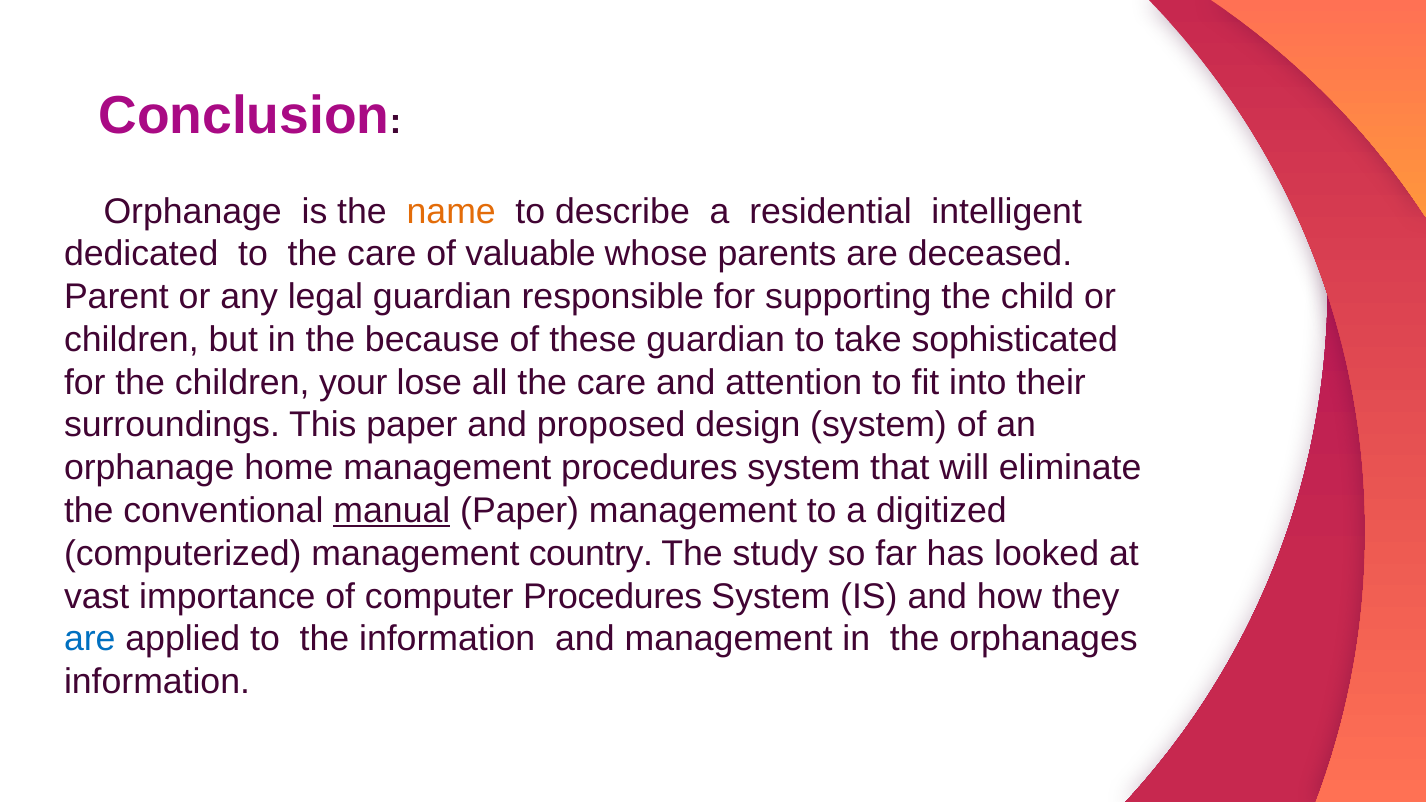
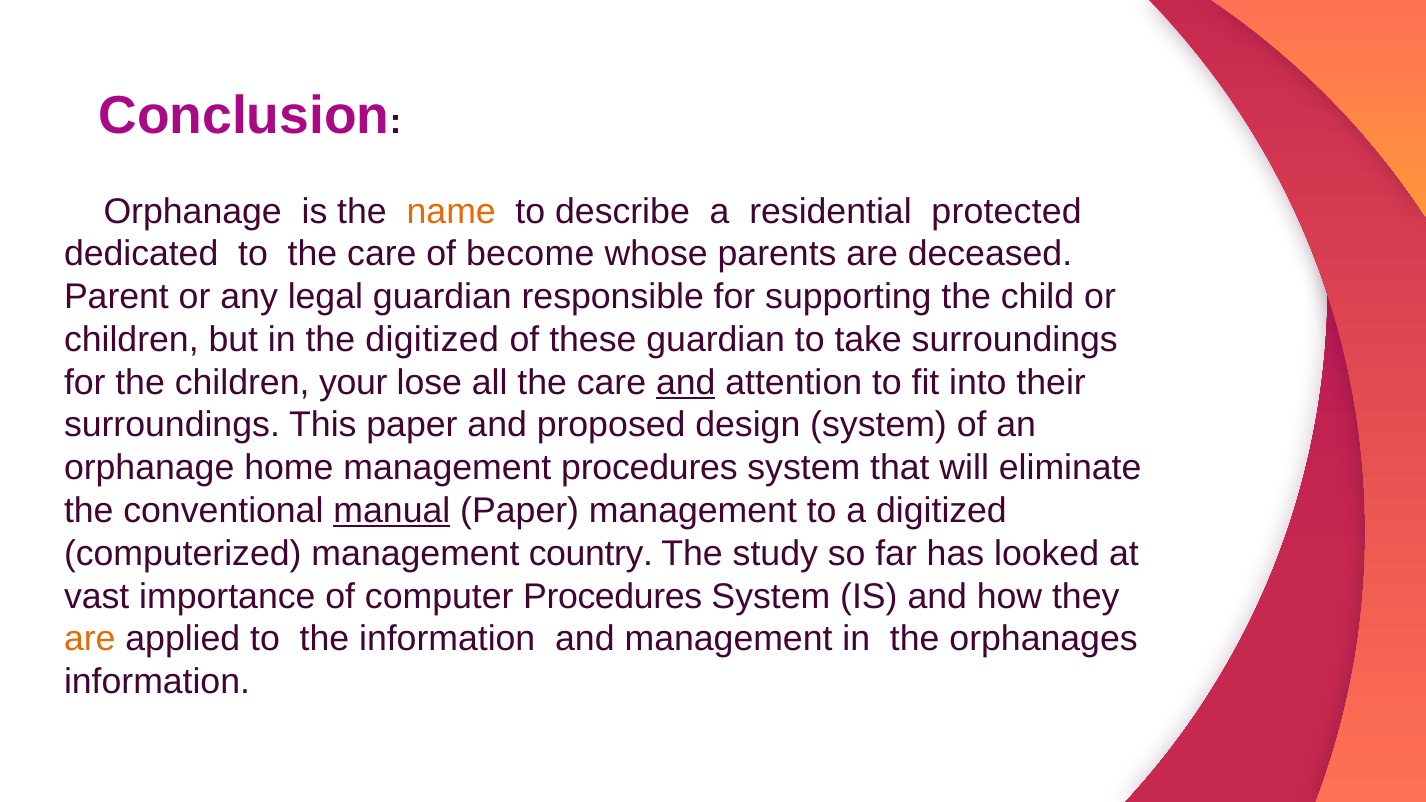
intelligent: intelligent -> protected (1007, 211)
valuable: valuable -> become (530, 254)
the because: because -> digitized (432, 340)
take sophisticated: sophisticated -> surroundings (1015, 340)
and underline: none -> present (686, 382)
are colour: blue -> orange (90, 639)
